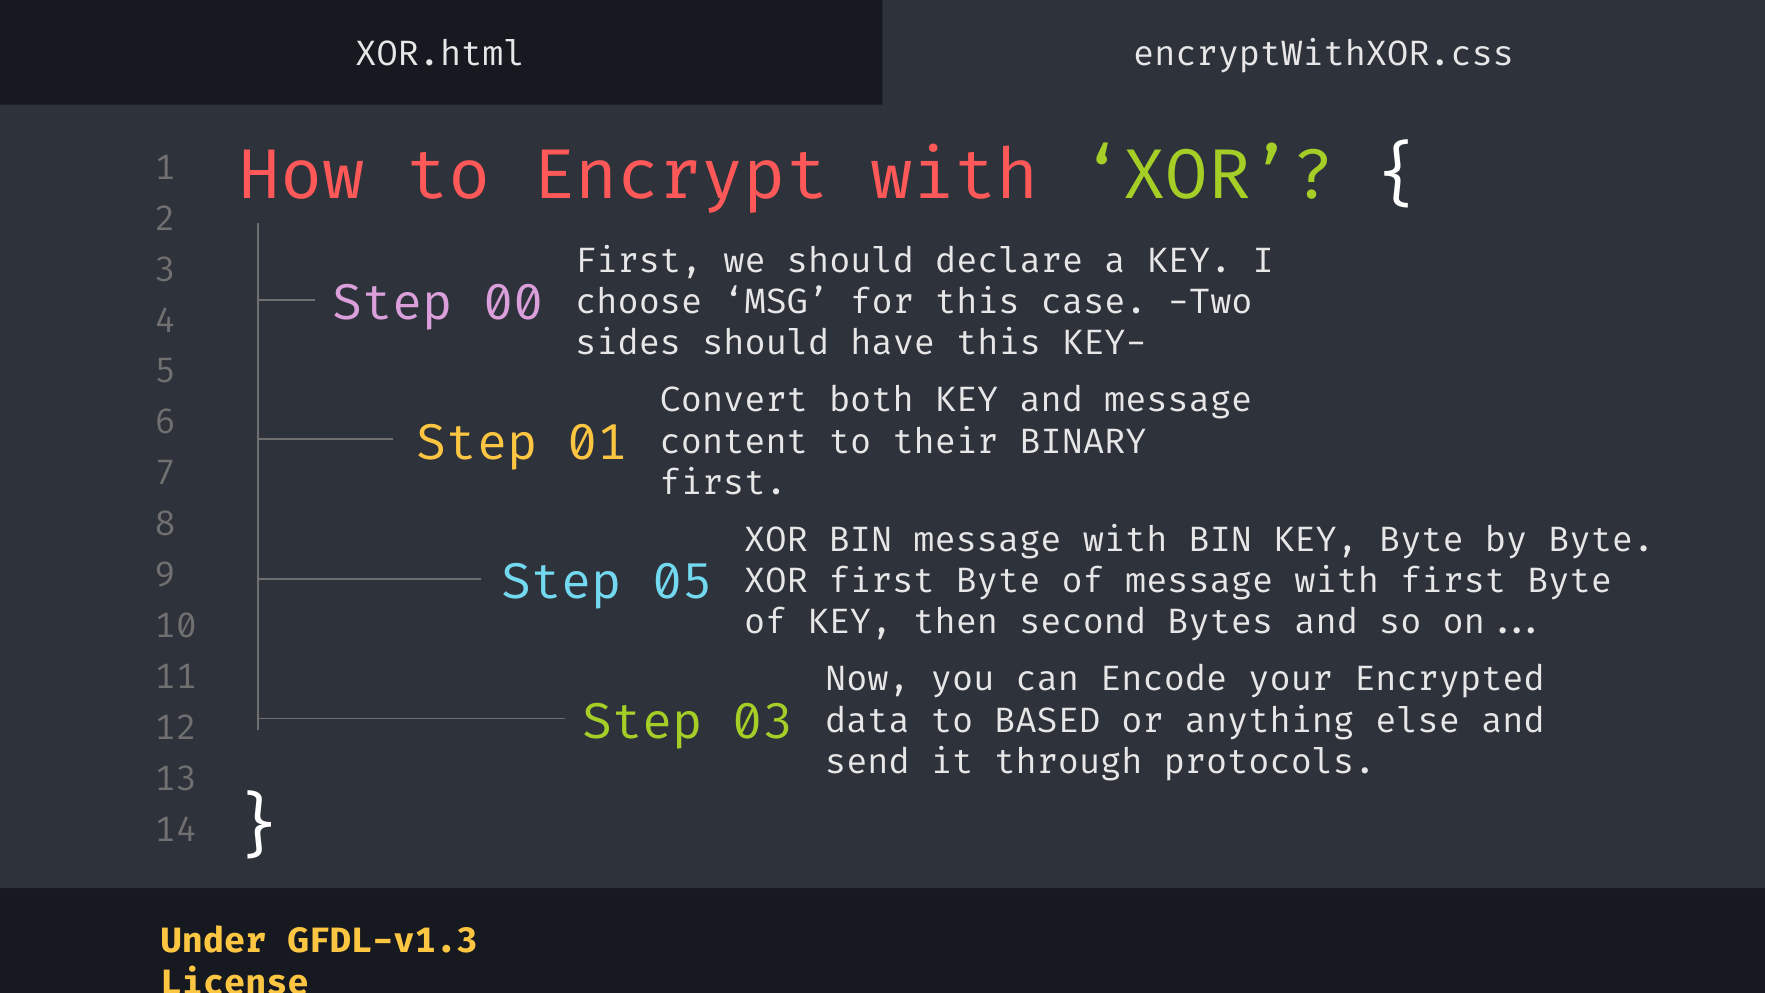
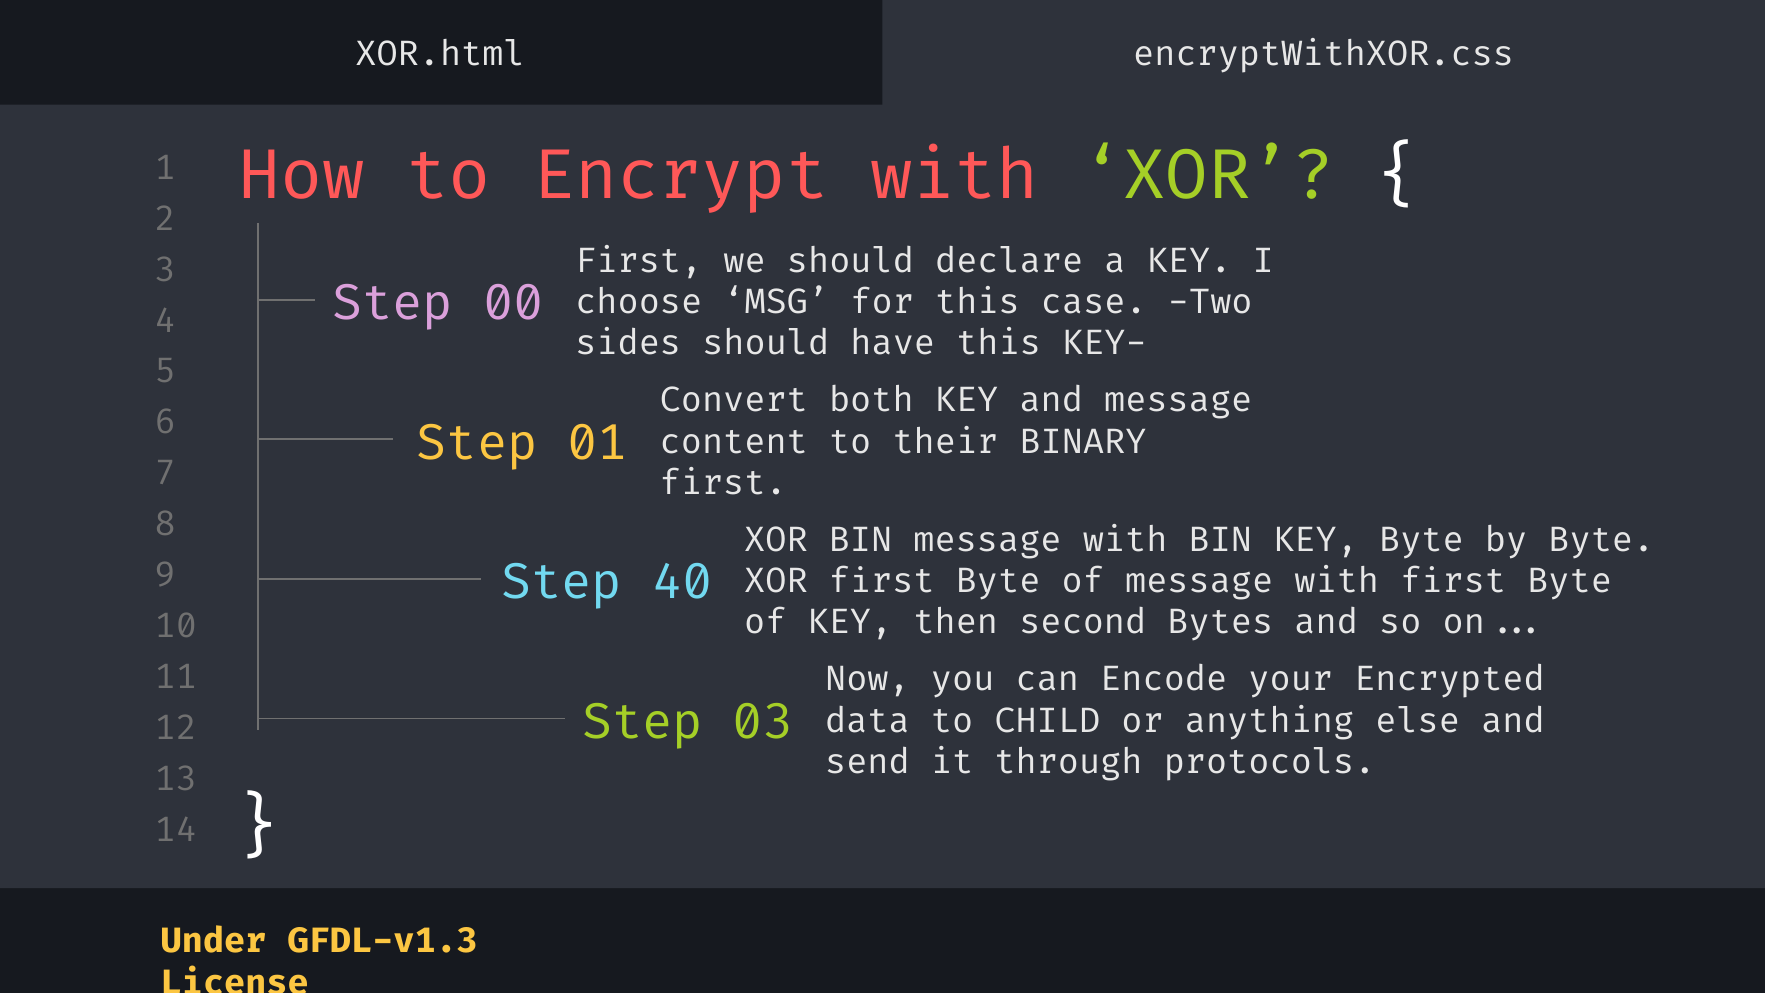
05: 05 -> 40 (682, 582)
BASED: BASED -> CHILD (1047, 721)
